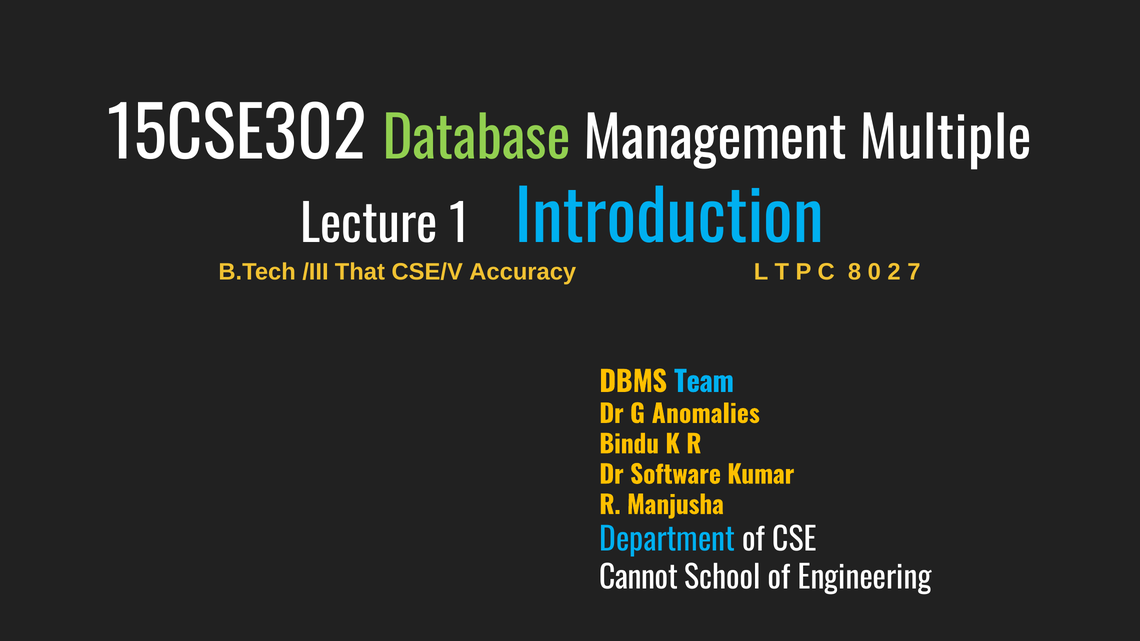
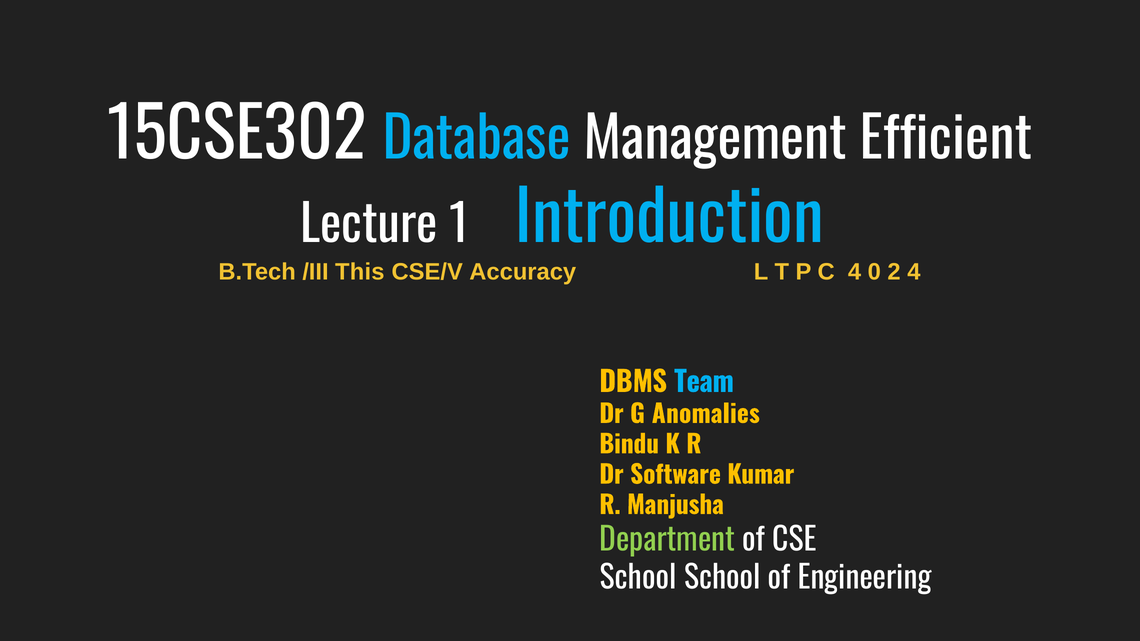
Database colour: light green -> light blue (477, 140)
Multiple: Multiple -> Efficient (946, 140)
That: That -> This (360, 272)
C 8: 8 -> 4 (855, 272)
2 7: 7 -> 4 (914, 272)
Department colour: light blue -> light green (667, 541)
Cannot: Cannot -> School (638, 579)
